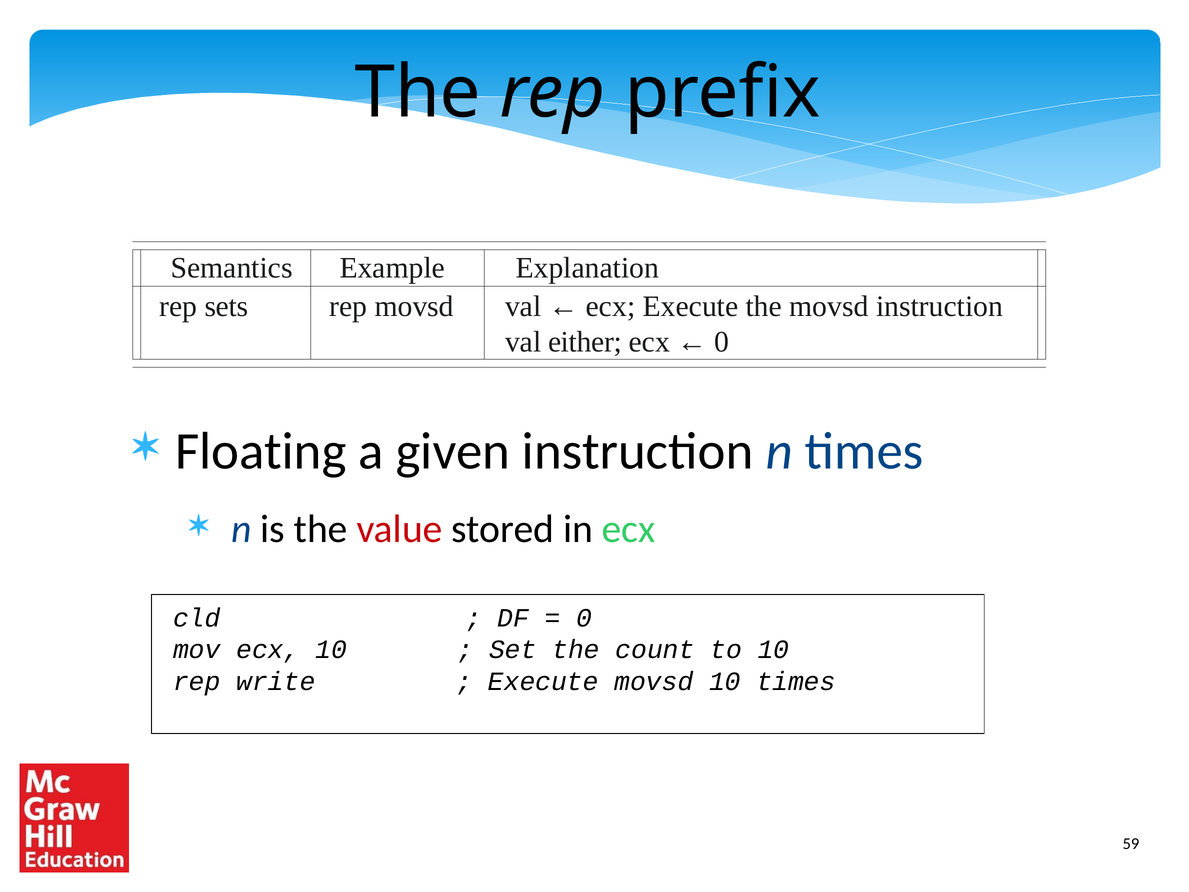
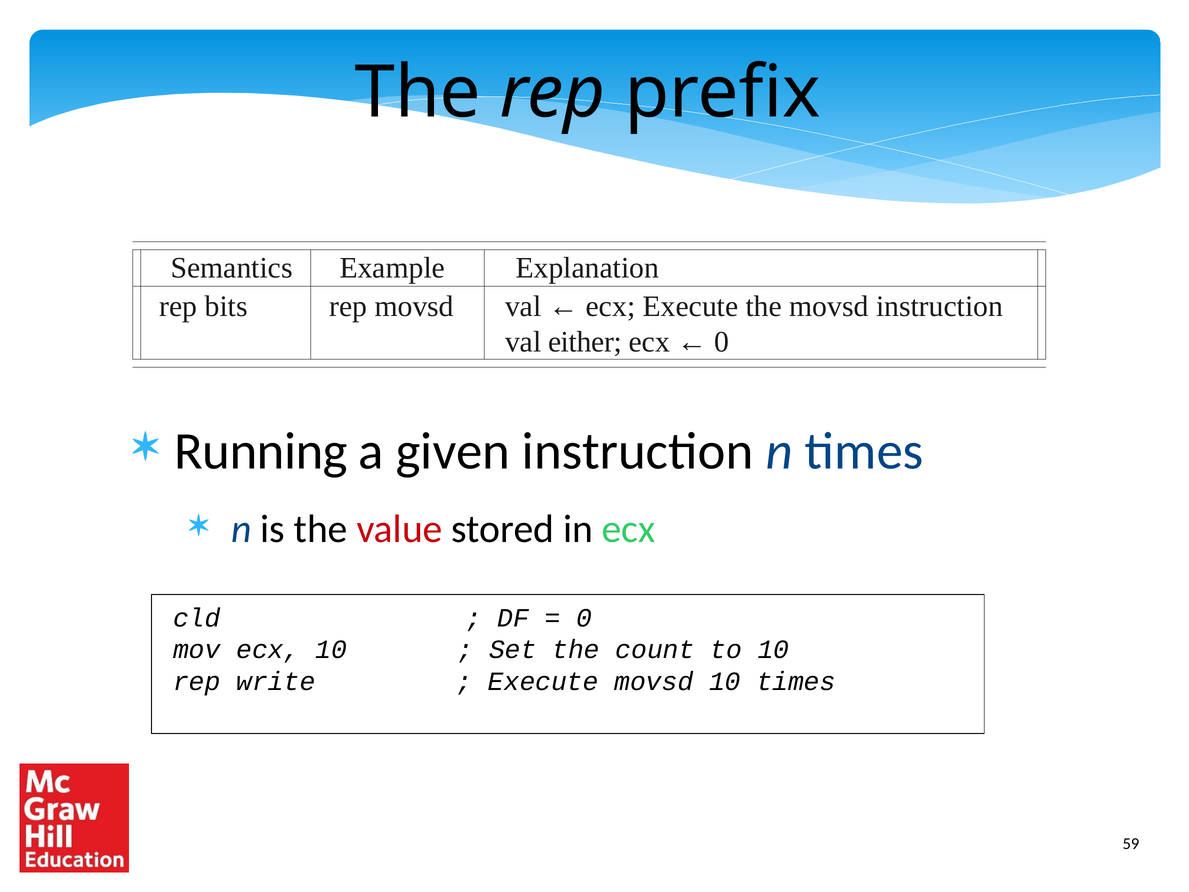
sets: sets -> bits (226, 306)
Floating: Floating -> Running (261, 451)
